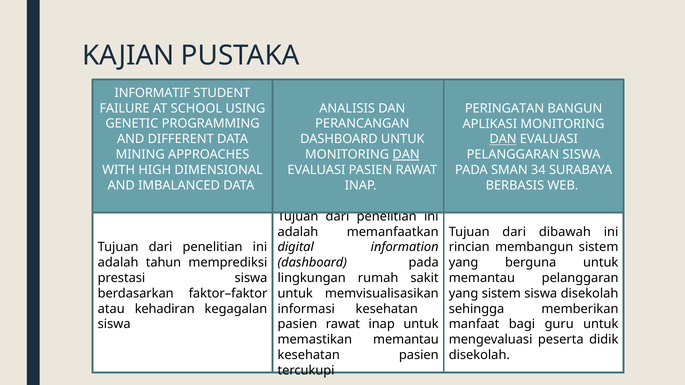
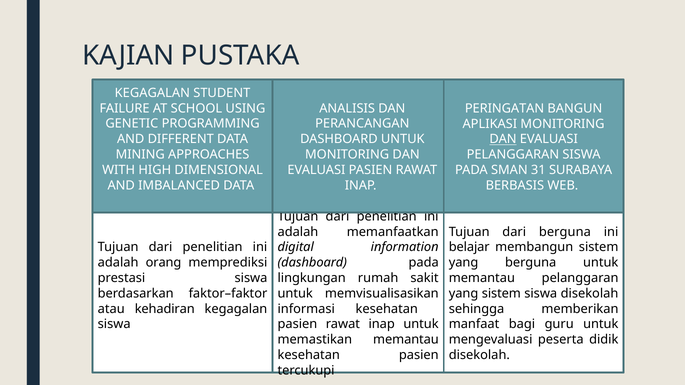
INFORMATIF: INFORMATIF -> KEGAGALAN (152, 93)
DAN underline: present -> none (406, 155)
34: 34 -> 31 (538, 170)
dari dibawah: dibawah -> berguna (565, 232)
rincian: rincian -> belajar (469, 247)
tahun: tahun -> orang (164, 263)
